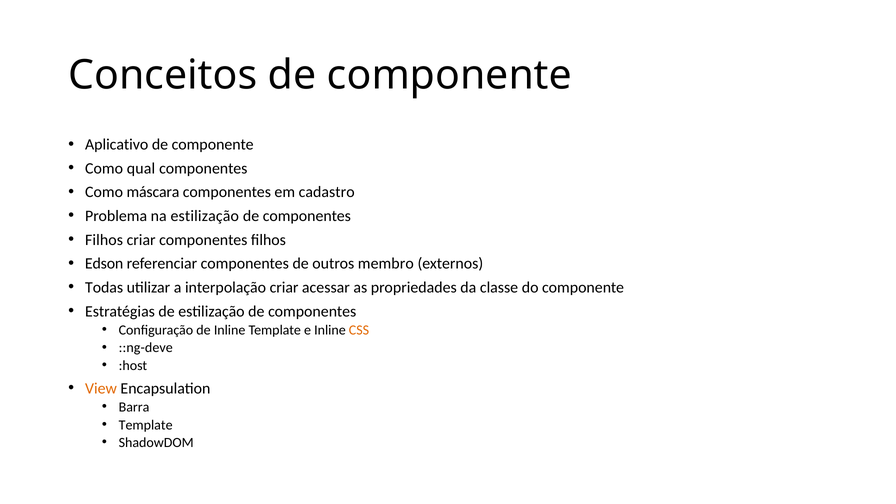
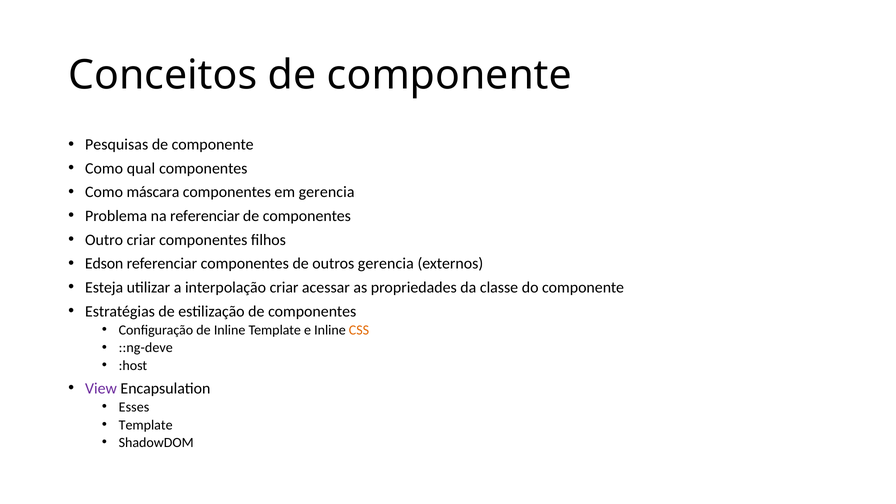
Aplicativo: Aplicativo -> Pesquisas (117, 145)
em cadastro: cadastro -> gerencia (327, 192)
na estilização: estilização -> referenciar (205, 216)
Filhos: Filhos -> Outro (104, 240)
outros membro: membro -> gerencia (386, 264)
Todas: Todas -> Esteja (104, 288)
View colour: orange -> purple (101, 388)
Barra: Barra -> Esses (134, 407)
